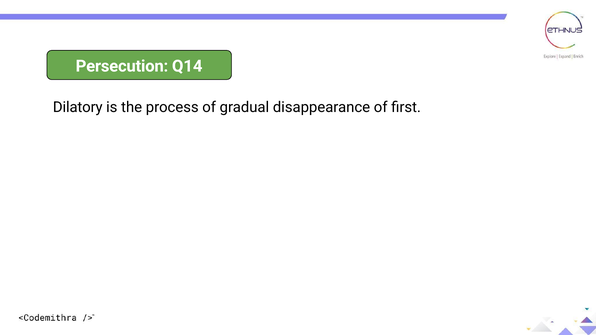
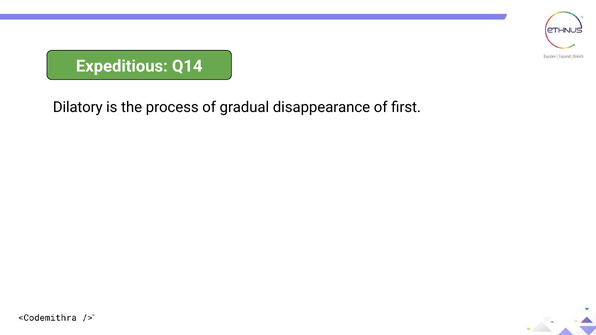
Persecution: Persecution -> Expeditious (122, 66)
